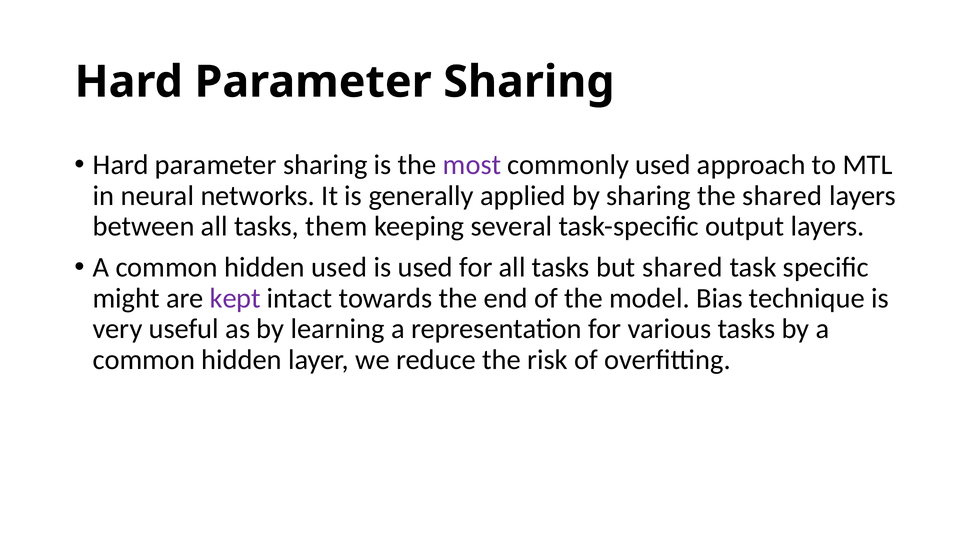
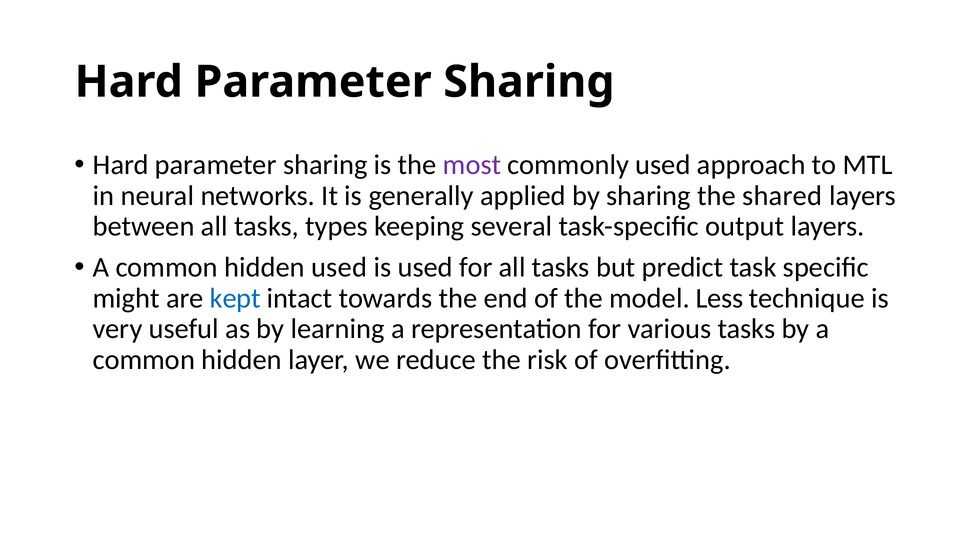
them: them -> types (337, 227)
but shared: shared -> predict (683, 268)
kept colour: purple -> blue (235, 298)
Bias: Bias -> Less (720, 298)
